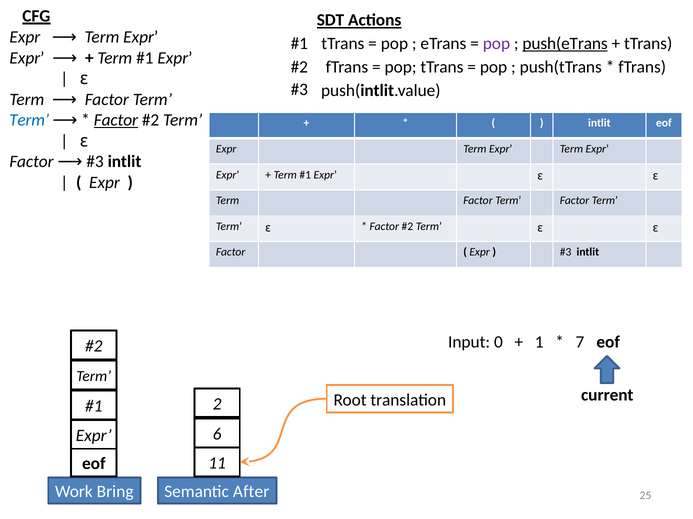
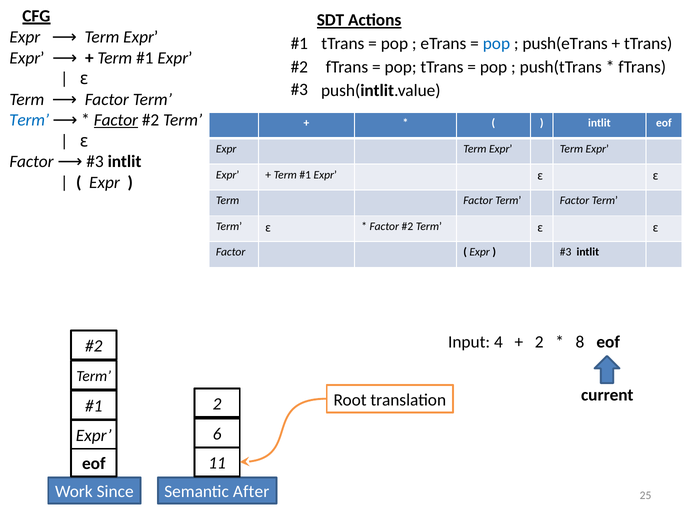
pop colour: purple -> blue (496, 43)
push(eTrans underline: present -> none (565, 43)
0: 0 -> 4 (498, 342)
1: 1 -> 2 (539, 342)
7: 7 -> 8 (580, 342)
Bring: Bring -> Since (115, 492)
